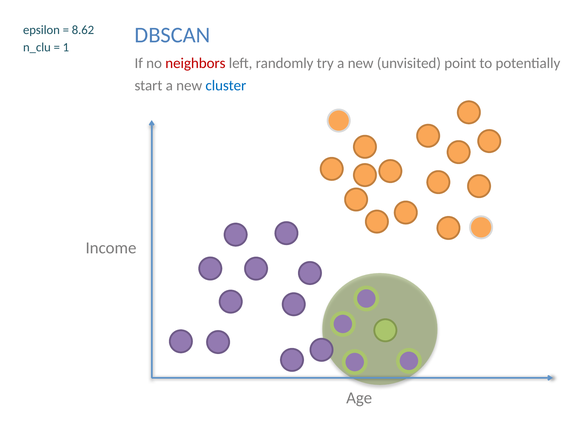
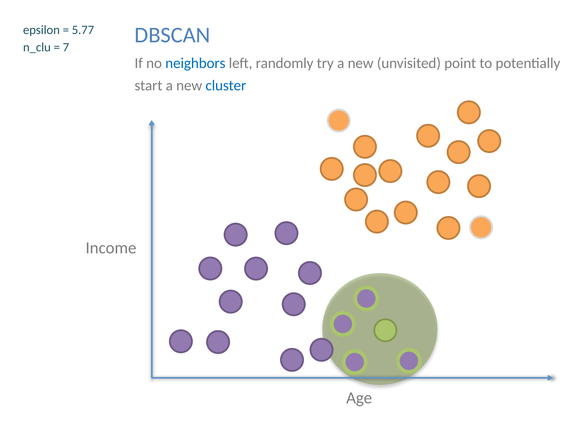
8.62: 8.62 -> 5.77 (83, 30)
1: 1 -> 7 (66, 48)
neighbors colour: red -> blue (195, 63)
